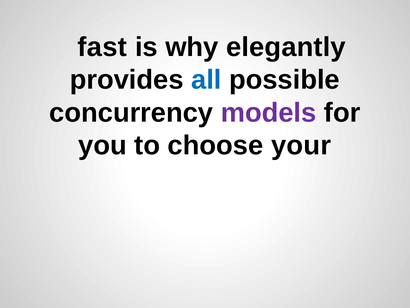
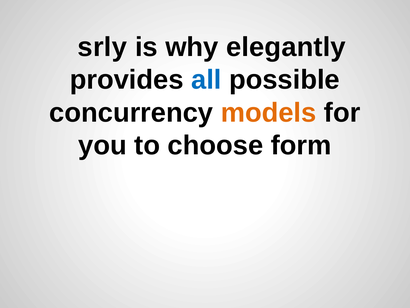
fast: fast -> srly (102, 47)
models colour: purple -> orange (269, 113)
your: your -> form (301, 145)
